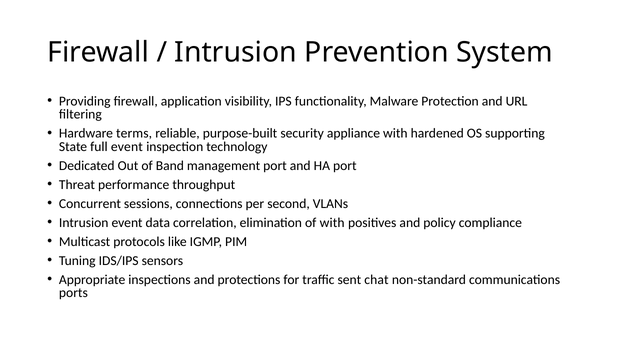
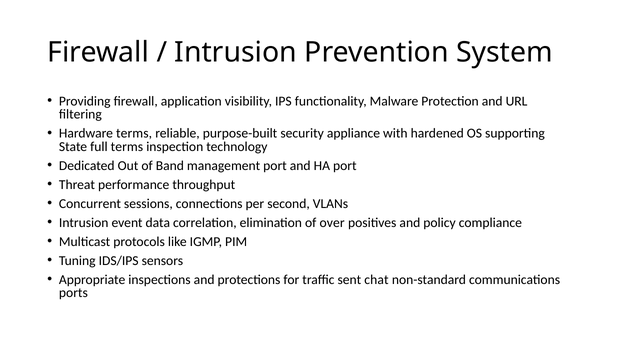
full event: event -> terms (127, 147)
of with: with -> over (332, 223)
